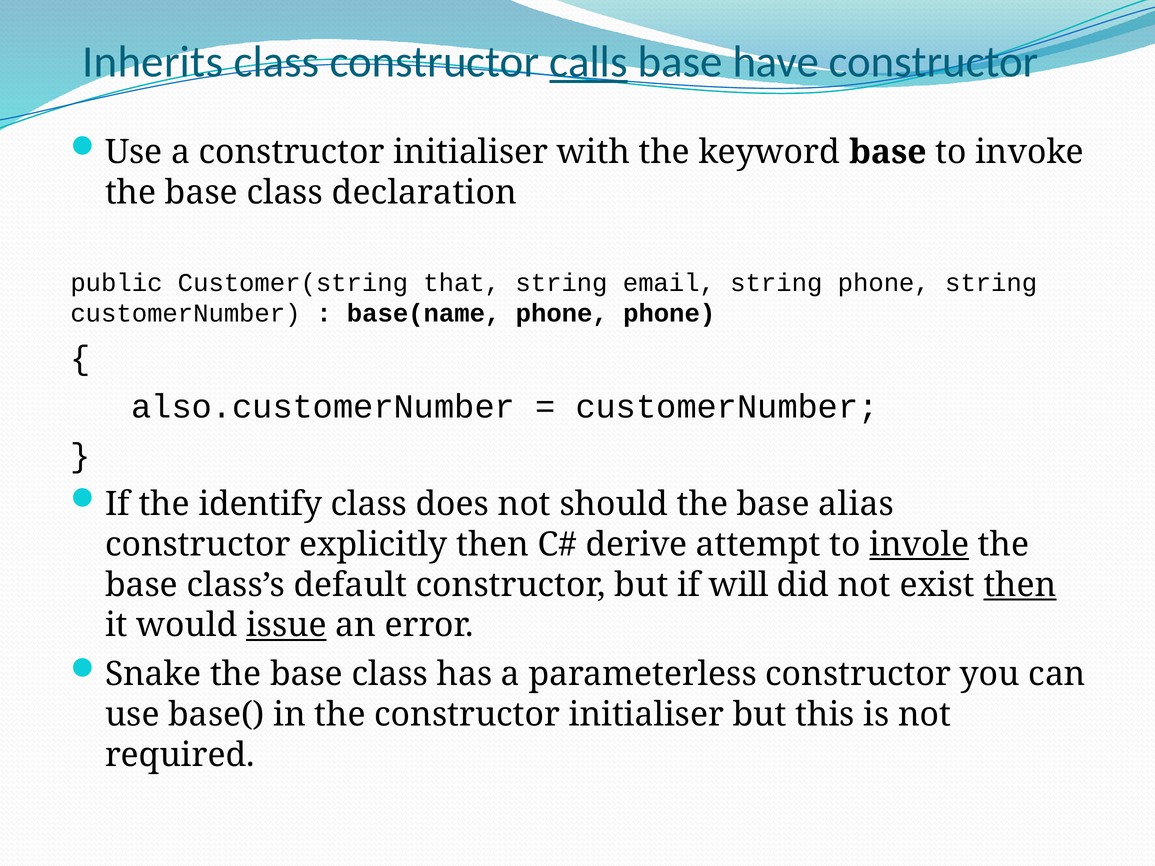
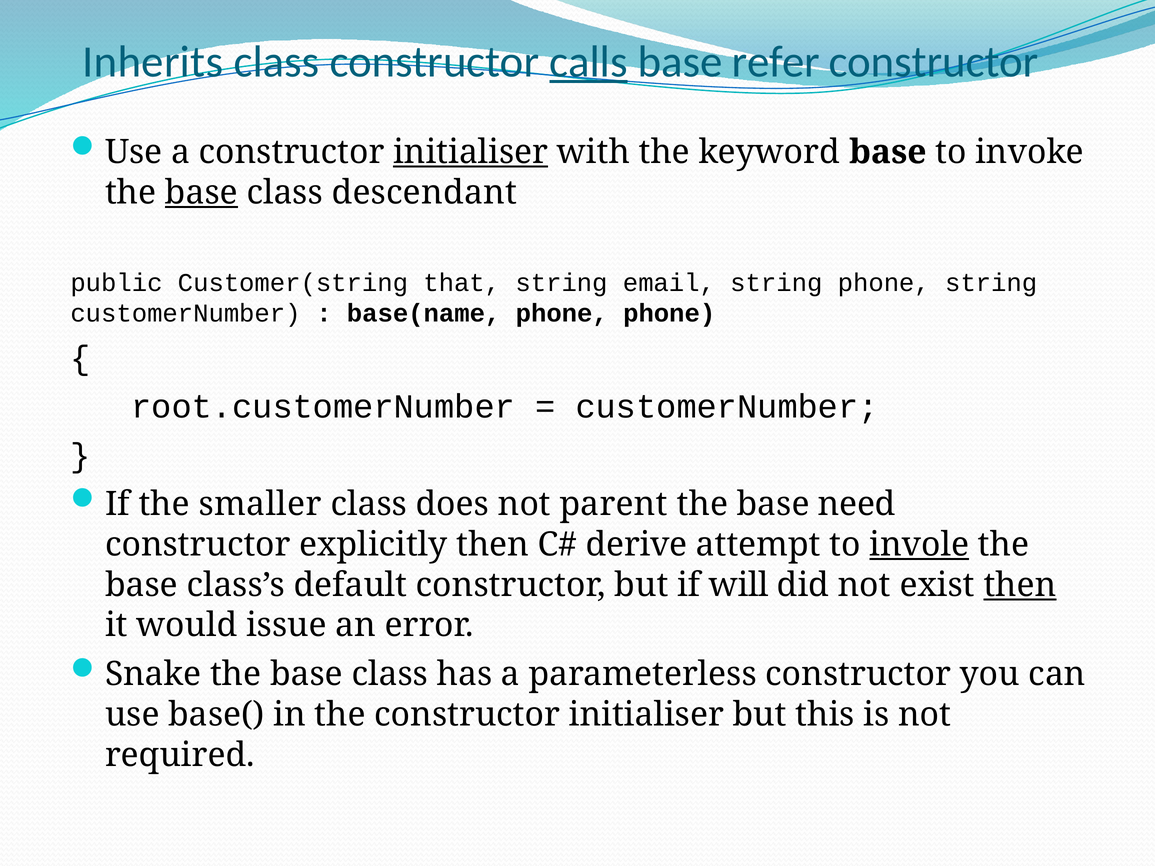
have: have -> refer (776, 62)
initialiser underline: none -> present (471, 152)
base underline: none -> present (201, 193)
declaration: declaration -> descendant (424, 193)
also.customerNumber: also.customerNumber -> root.customerNumber (323, 407)
identify: identify -> smaller (260, 504)
should: should -> parent (614, 504)
alias: alias -> need (857, 504)
issue underline: present -> none (286, 626)
